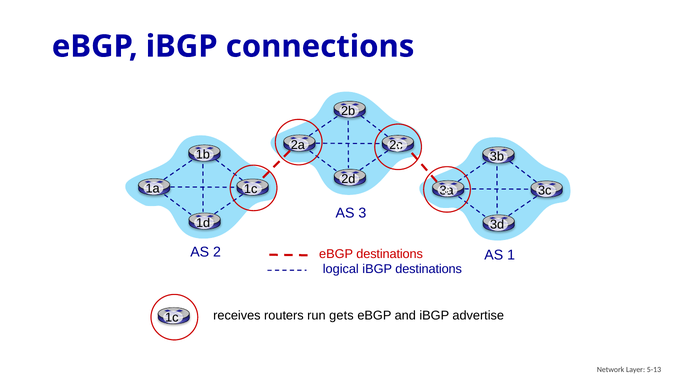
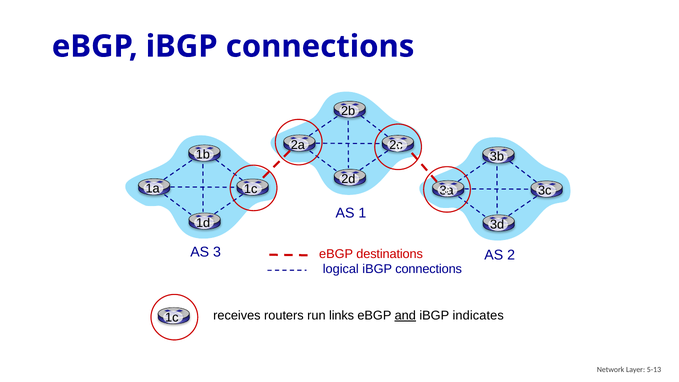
3: 3 -> 1 (362, 213)
2: 2 -> 3 (217, 252)
1: 1 -> 2 (511, 255)
logical iBGP destinations: destinations -> connections (429, 269)
gets: gets -> links (342, 316)
and underline: none -> present (405, 316)
advertise: advertise -> indicates (478, 316)
